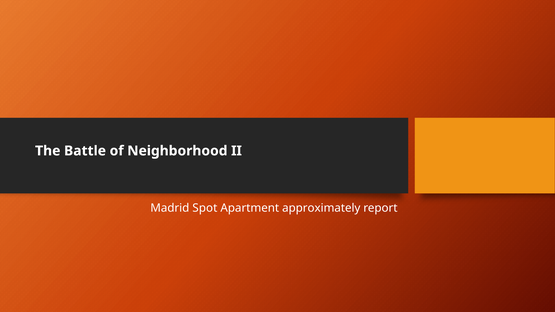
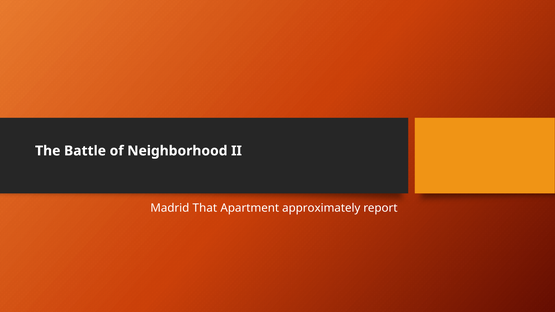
Spot: Spot -> That (205, 208)
